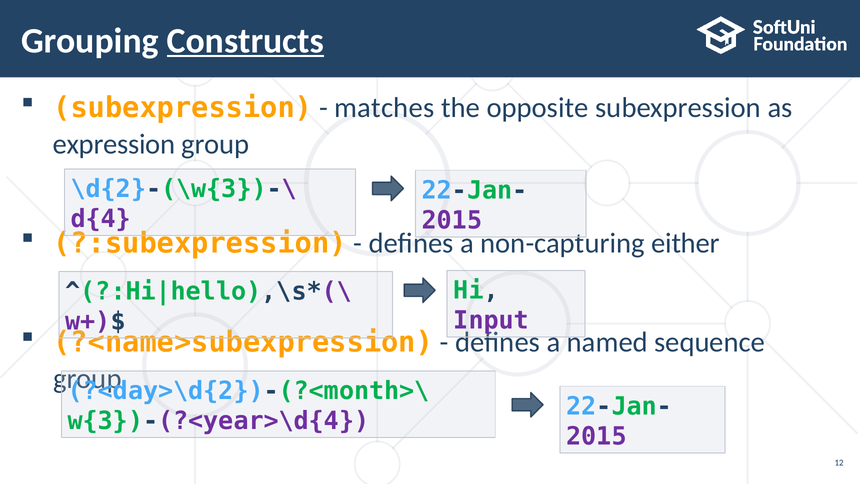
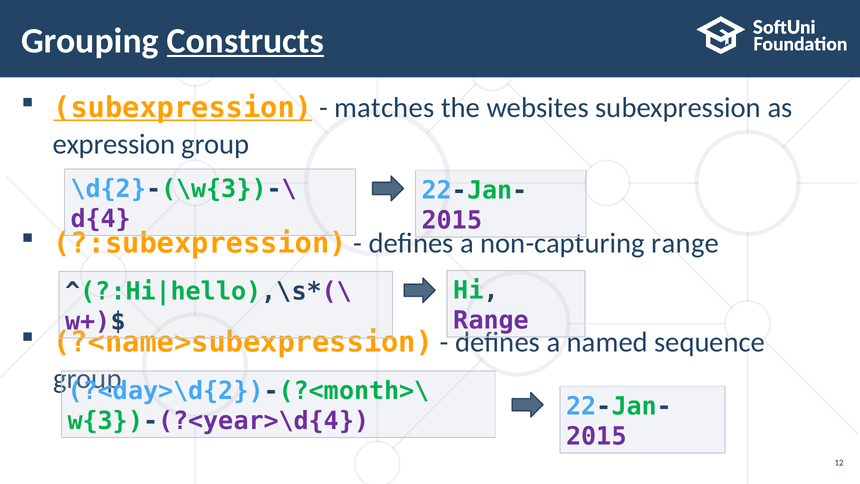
subexpression underline: none -> present (183, 108)
opposite: opposite -> websites (538, 108)
either: either -> range (685, 243)
Input: Input -> Range (491, 320)
